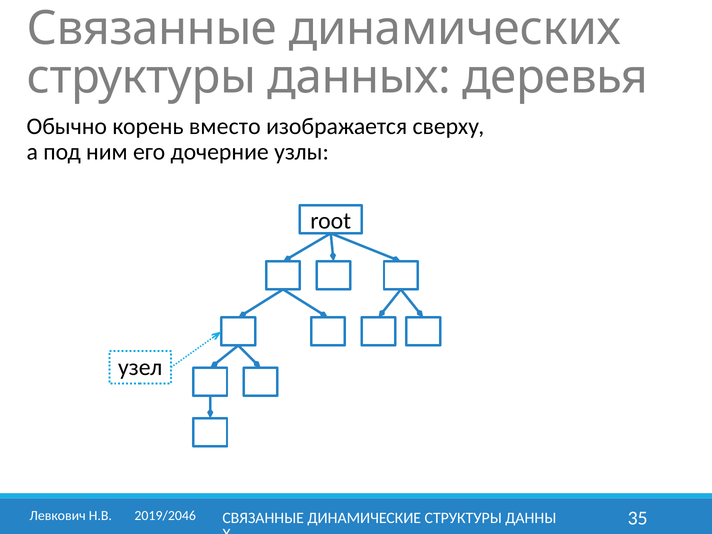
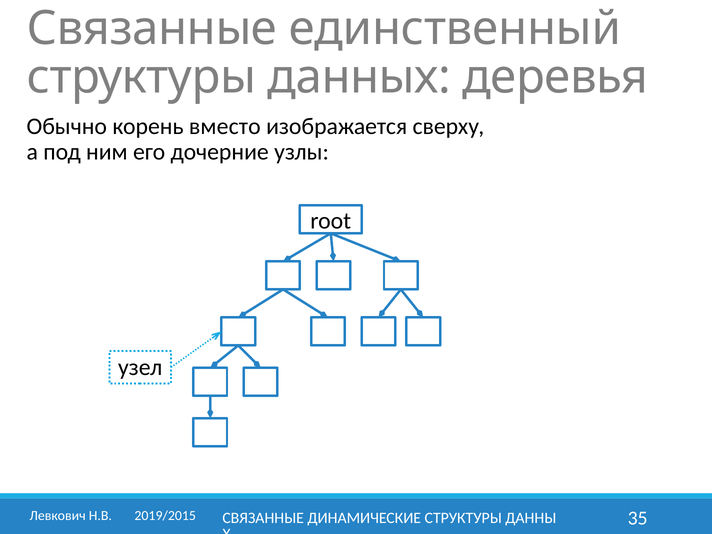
динамических: динамических -> единственный (455, 29)
2019/2046: 2019/2046 -> 2019/2015 (165, 516)
